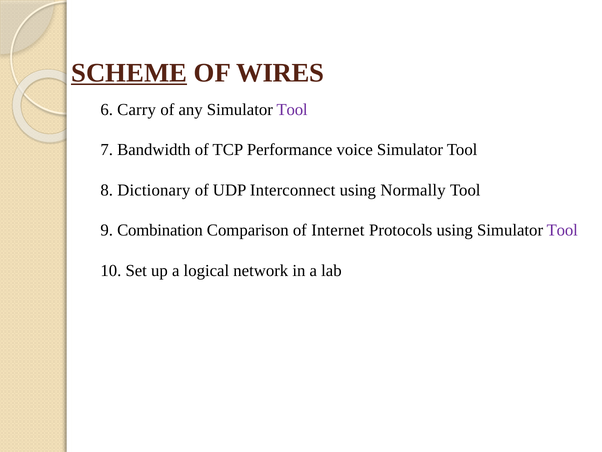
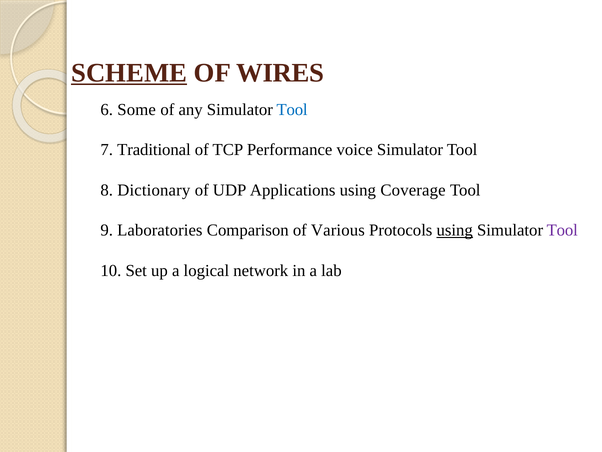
Carry: Carry -> Some (137, 110)
Tool colour: purple -> blue (292, 110)
Bandwidth: Bandwidth -> Traditional (154, 150)
Interconnect: Interconnect -> Applications (293, 190)
Normally: Normally -> Coverage (413, 190)
Combination: Combination -> Laboratories (160, 230)
Internet: Internet -> Various (338, 230)
using underline: none -> present (455, 230)
